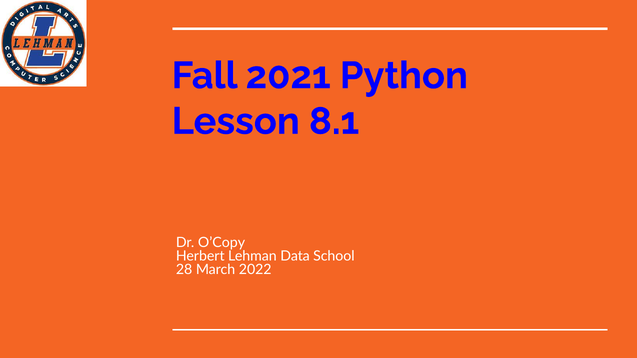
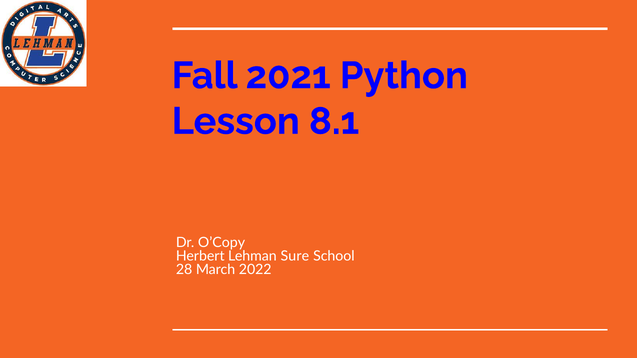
Data: Data -> Sure (295, 256)
